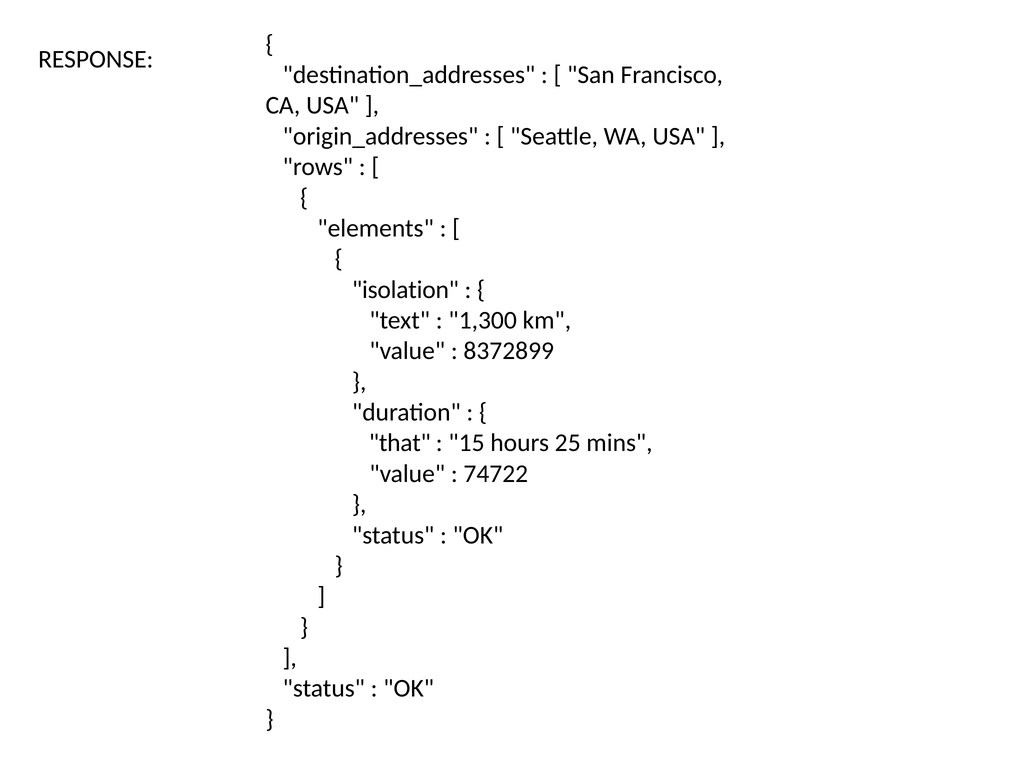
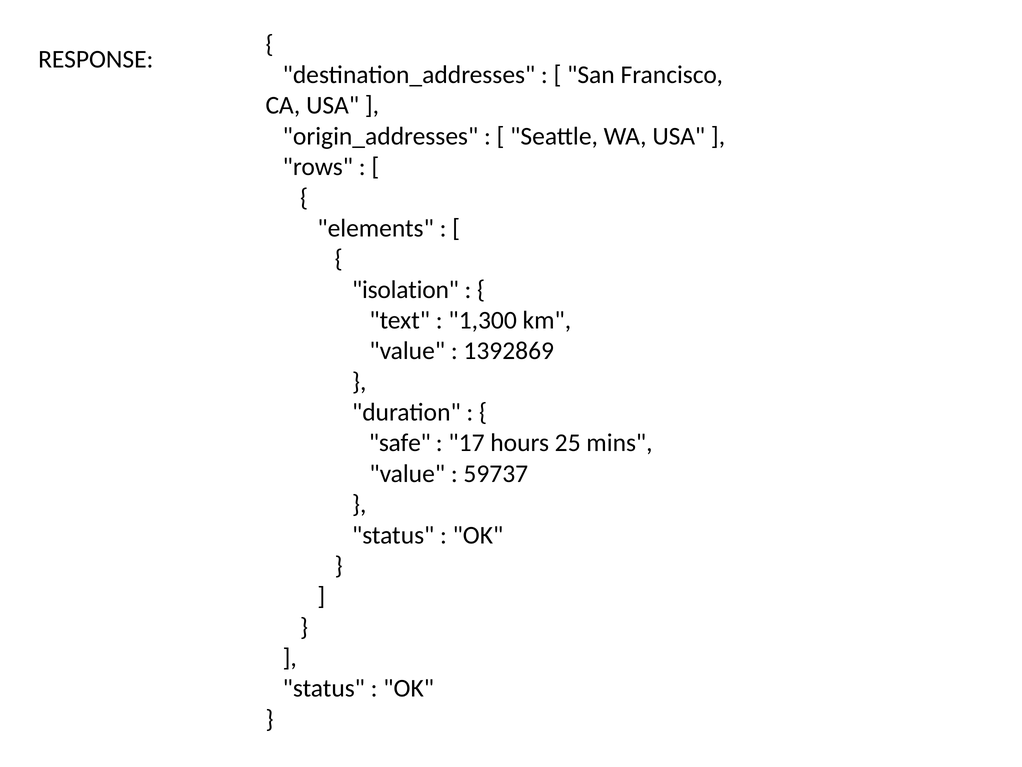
8372899: 8372899 -> 1392869 (509, 351)
that: that -> safe (400, 443)
15: 15 -> 17 (467, 443)
74722: 74722 -> 59737 (496, 473)
